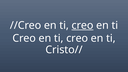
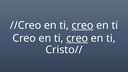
creo underline: none -> present (77, 38)
